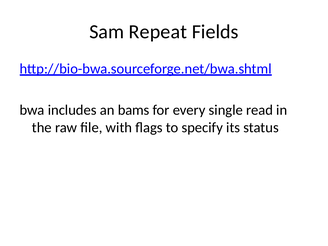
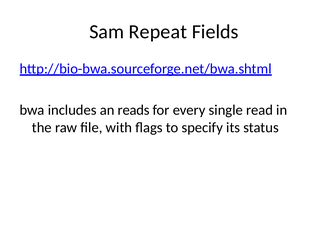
bams: bams -> reads (134, 110)
